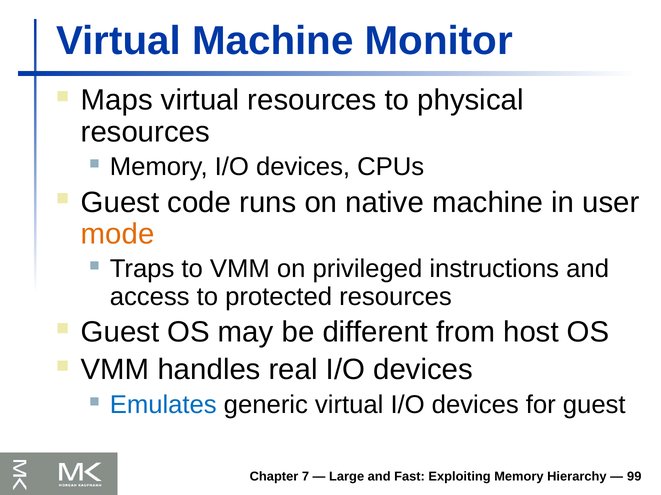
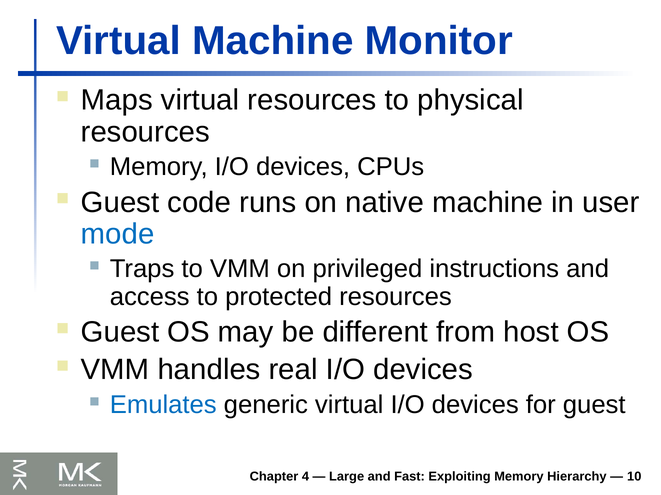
mode colour: orange -> blue (118, 234)
7: 7 -> 4 (305, 477)
99: 99 -> 10 (634, 477)
